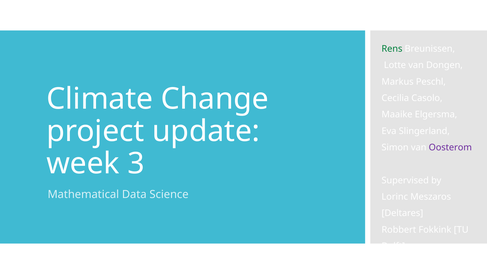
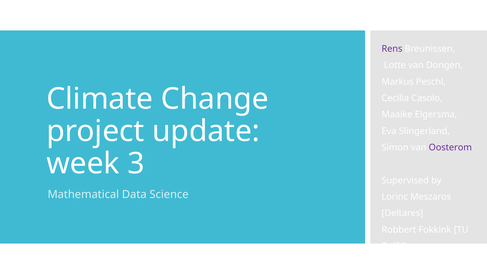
Rens colour: green -> purple (392, 49)
